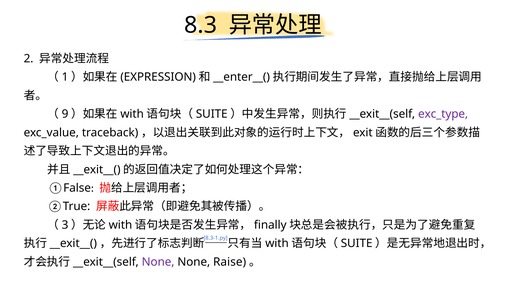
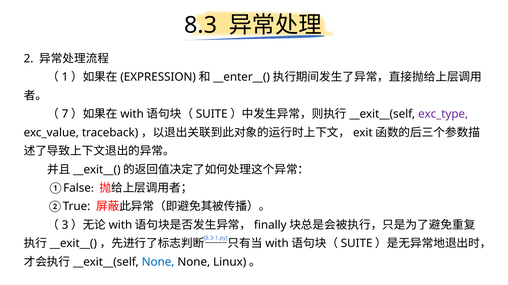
9: 9 -> 7 (65, 114)
None colour: purple -> blue (158, 263)
Raise: Raise -> Linux (230, 263)
